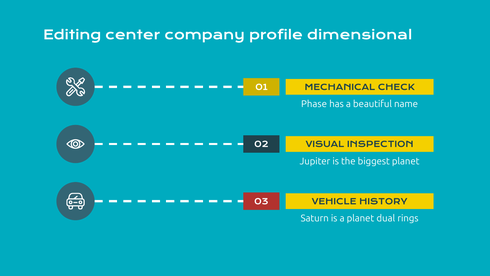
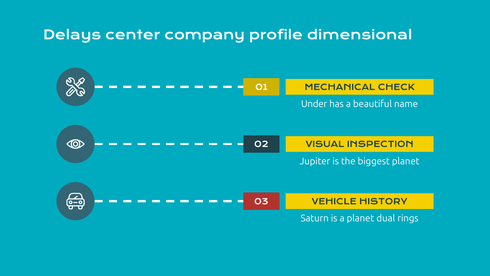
Editing: Editing -> Delays (72, 35)
Phase: Phase -> Under (314, 104)
